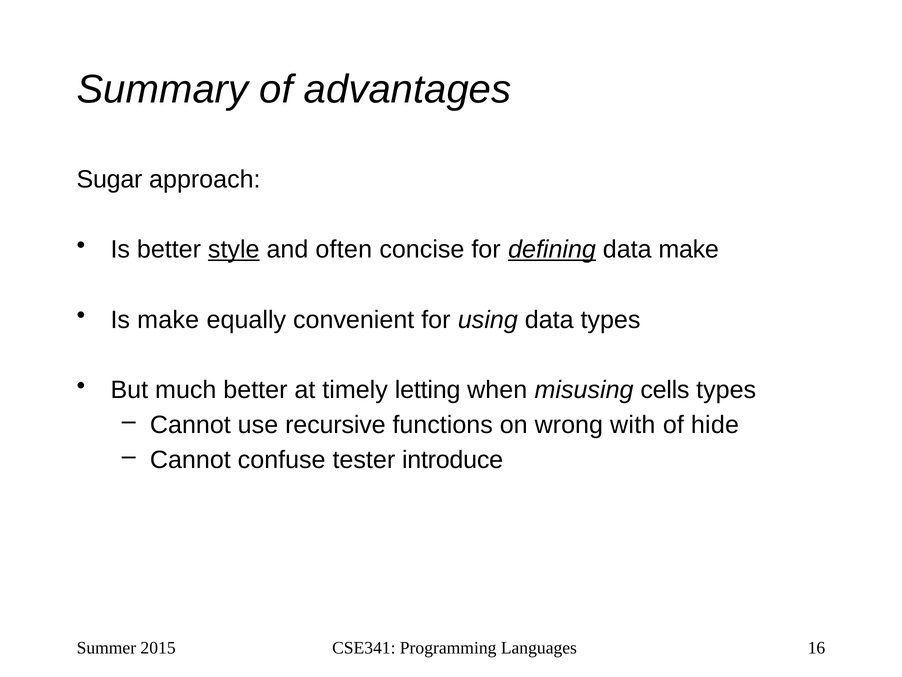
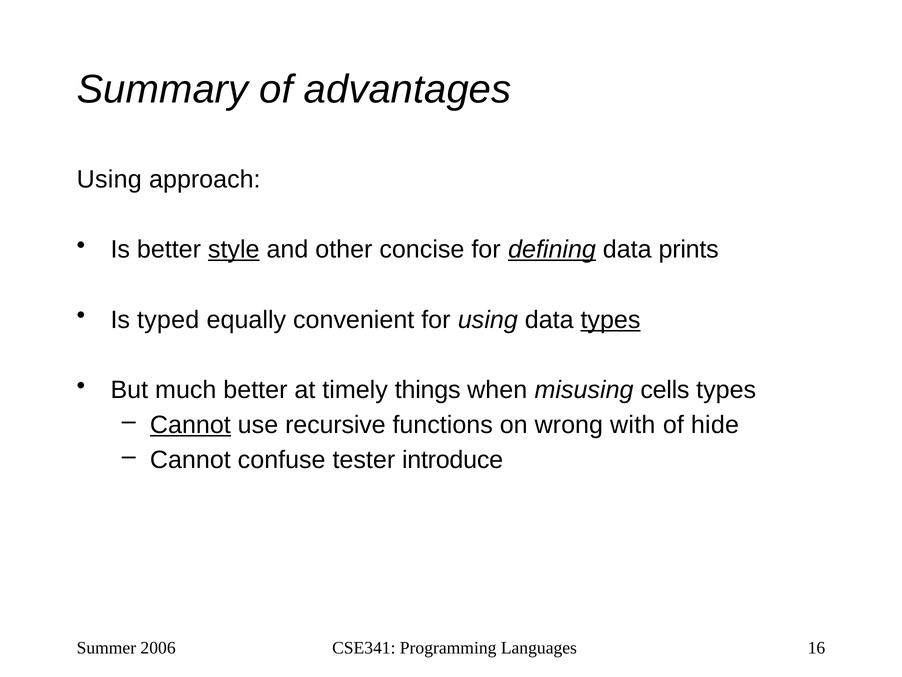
Sugar: Sugar -> Using (109, 179)
often: often -> other (344, 249)
data make: make -> prints (689, 249)
Is make: make -> typed (168, 320)
types underline: none -> present (610, 320)
letting: letting -> things (428, 390)
Cannot underline: none -> present (190, 425)
2015: 2015 -> 2006 (158, 648)
